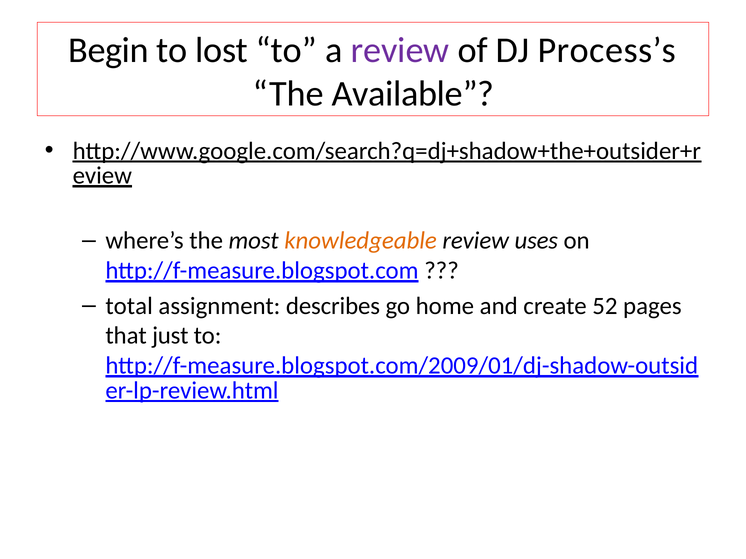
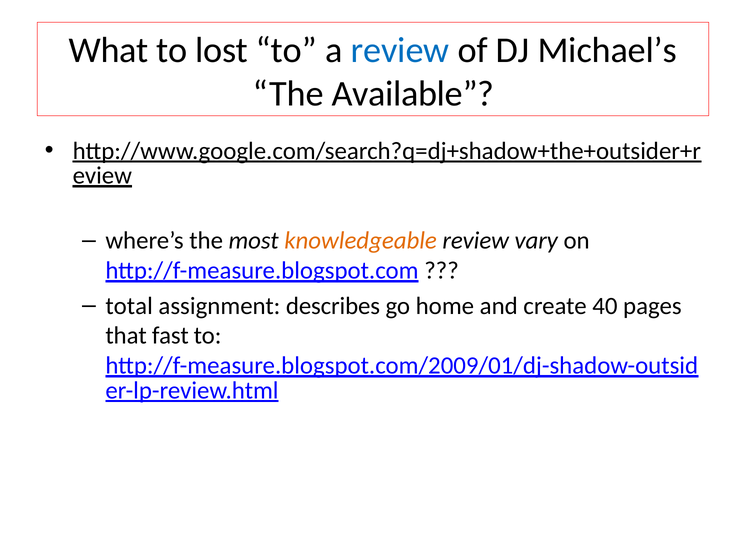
Begin: Begin -> What (109, 50)
review colour: purple -> blue (400, 50)
Process’s: Process’s -> Michael’s (607, 50)
uses: uses -> vary (536, 241)
52: 52 -> 40 (605, 306)
just: just -> fast (170, 336)
